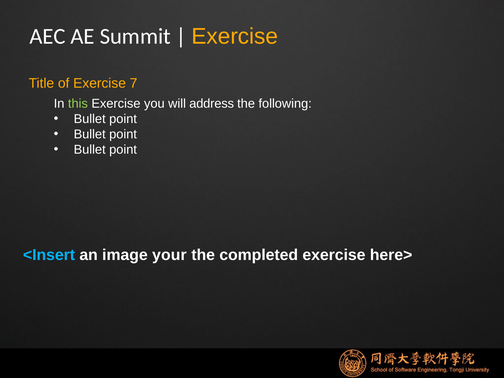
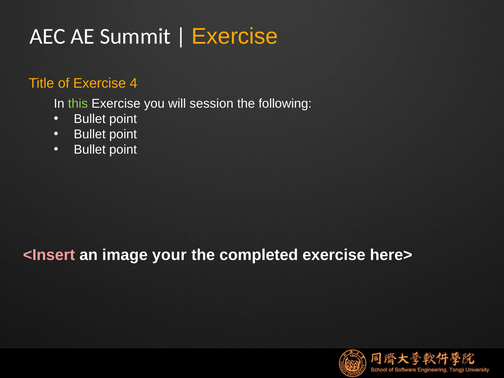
7: 7 -> 4 (134, 83)
address: address -> session (212, 104)
<Insert colour: light blue -> pink (49, 255)
